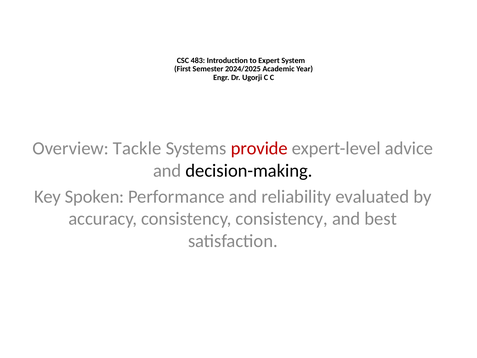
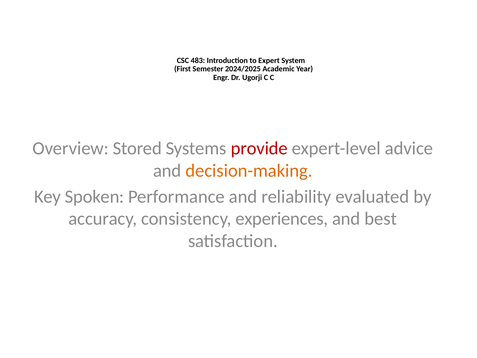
Tackle: Tackle -> Stored (137, 148)
decision-making colour: black -> orange (249, 171)
consistency consistency: consistency -> experiences (282, 219)
